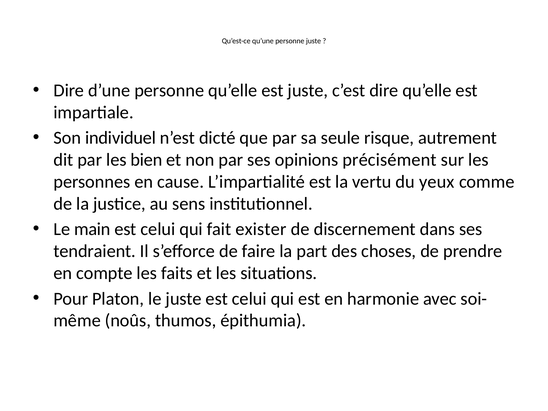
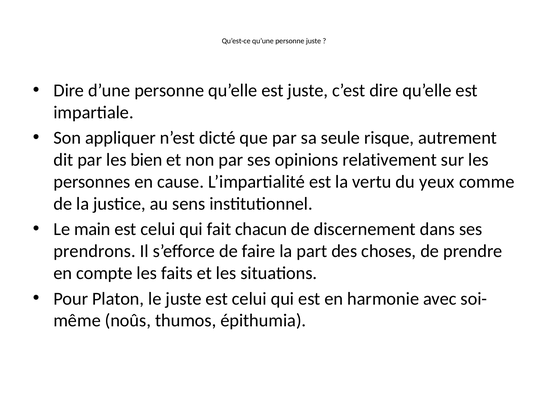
individuel: individuel -> appliquer (121, 138)
précisément: précisément -> relativement (390, 160)
exister: exister -> chacun (261, 229)
tendraient: tendraient -> prendrons (95, 251)
